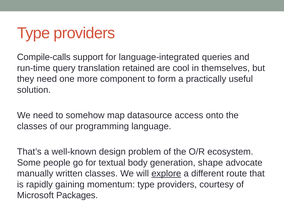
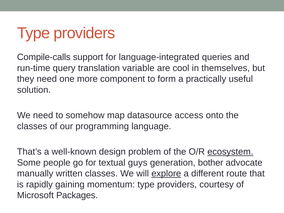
retained: retained -> variable (138, 68)
ecosystem underline: none -> present (230, 152)
body: body -> guys (138, 163)
shape: shape -> bother (211, 163)
